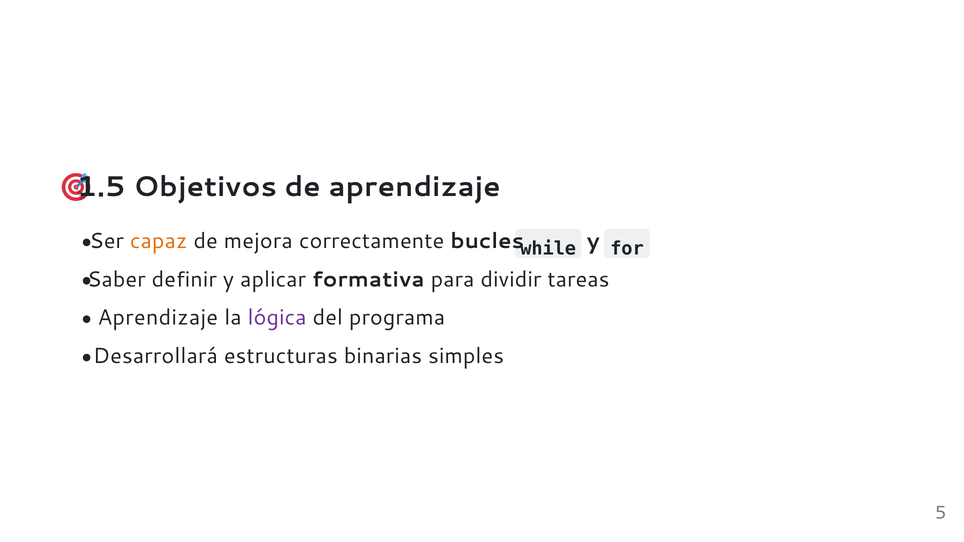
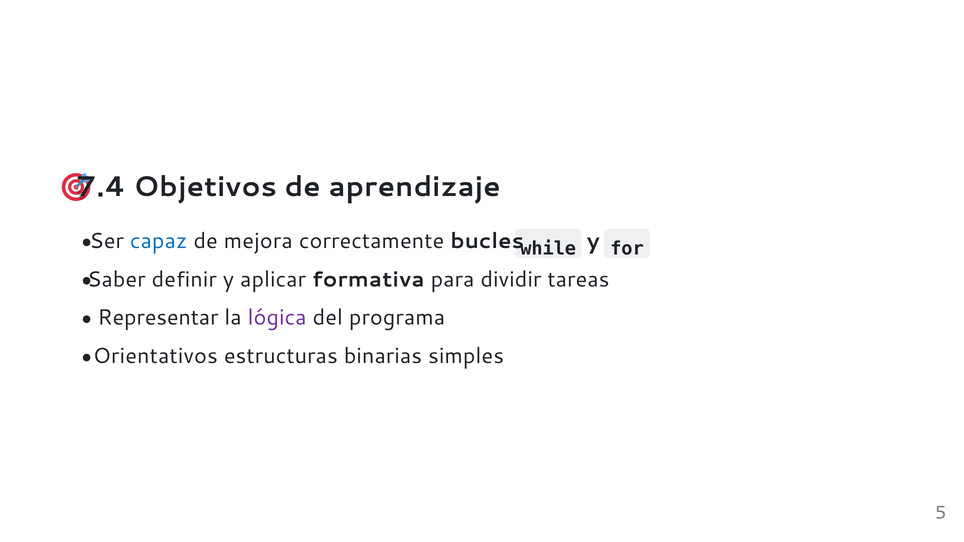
1.5: 1.5 -> 7.4 (101, 187)
capaz colour: orange -> blue (159, 241)
Aprendizaje: Aprendizaje -> Representar (158, 318)
Desarrollará: Desarrollará -> Orientativos (155, 356)
